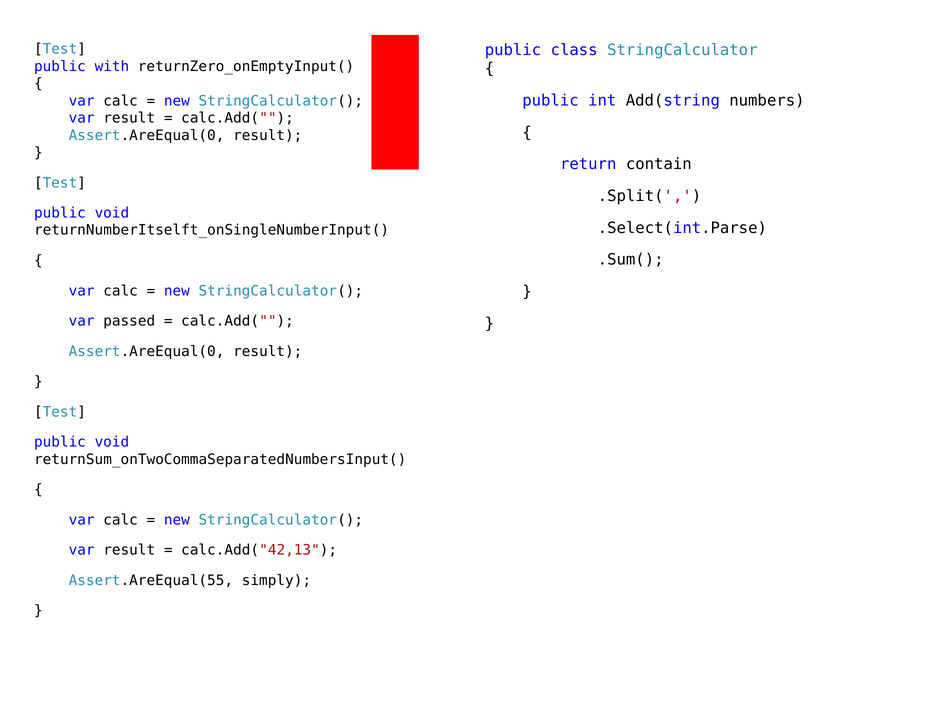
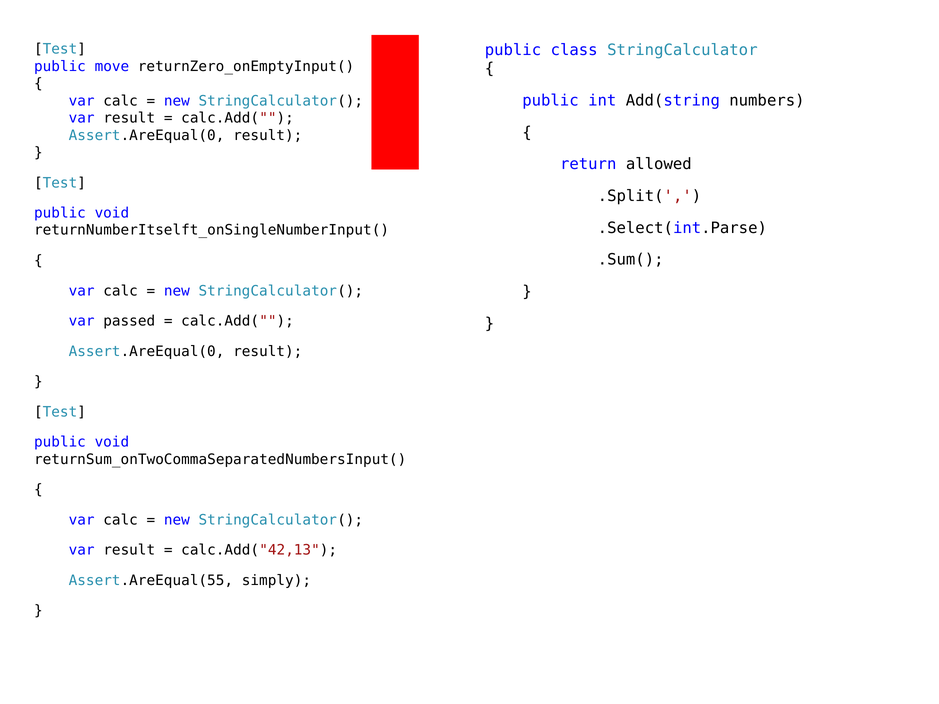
with: with -> move (112, 66)
contain: contain -> allowed (659, 164)
